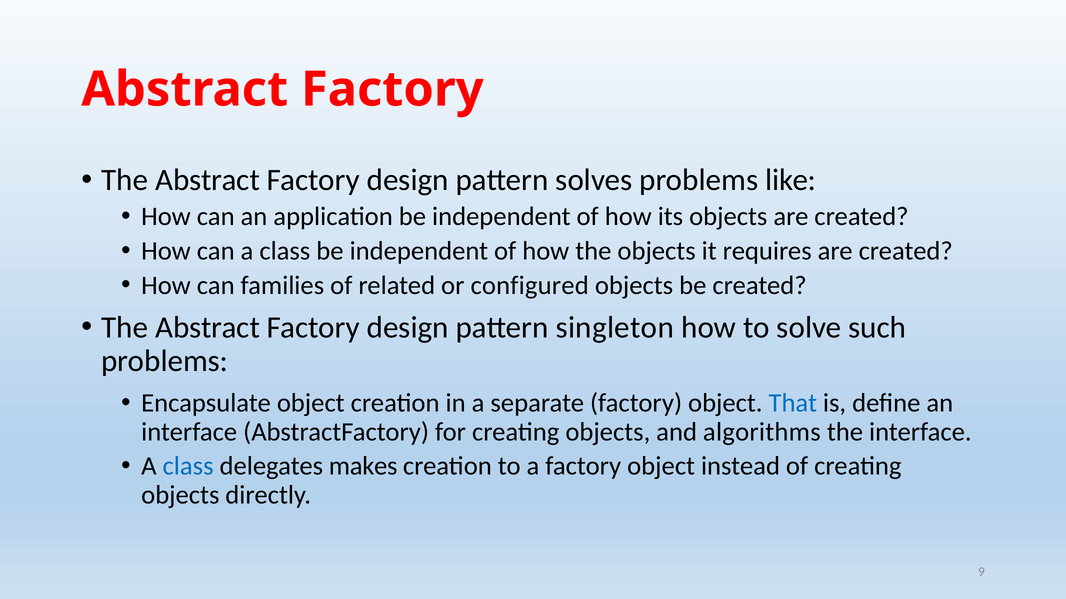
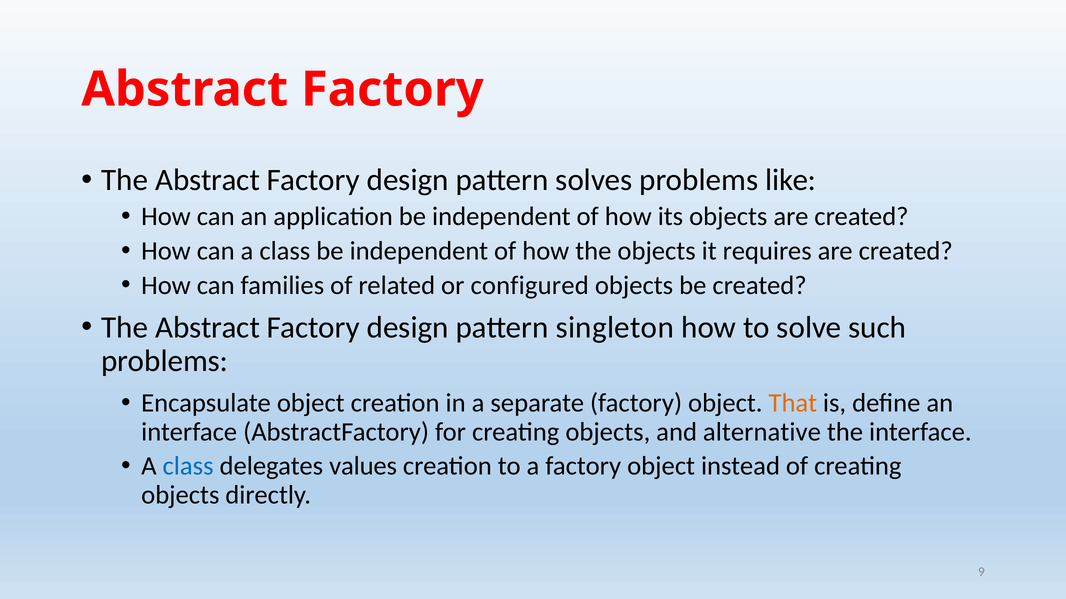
That colour: blue -> orange (793, 404)
algorithms: algorithms -> alternative (762, 432)
makes: makes -> values (363, 467)
